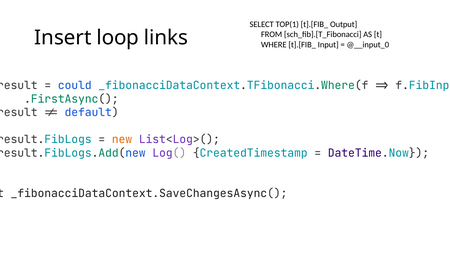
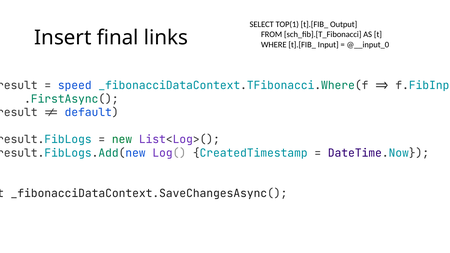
loop: loop -> final (118, 38)
could: could -> speed (75, 86)
new colour: orange -> green (122, 140)
